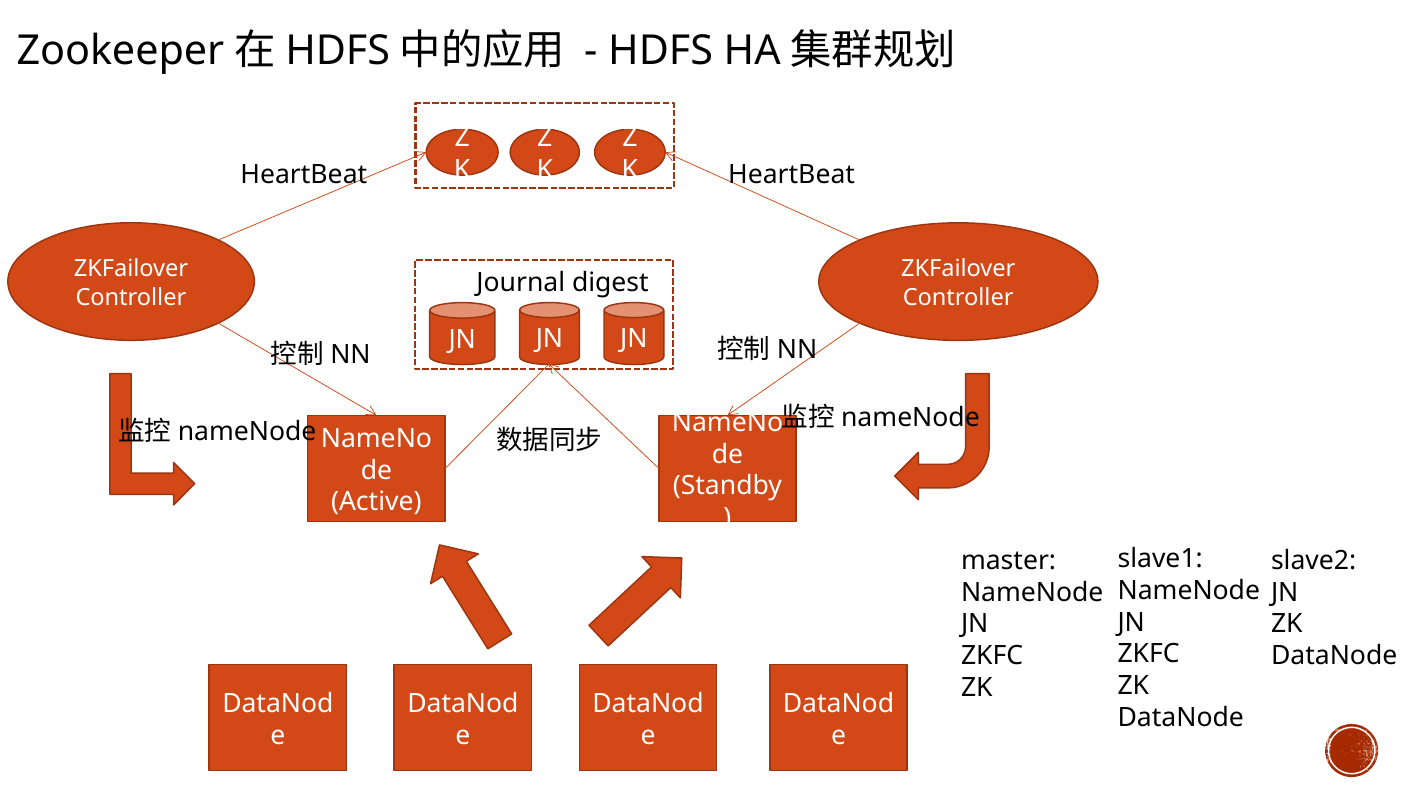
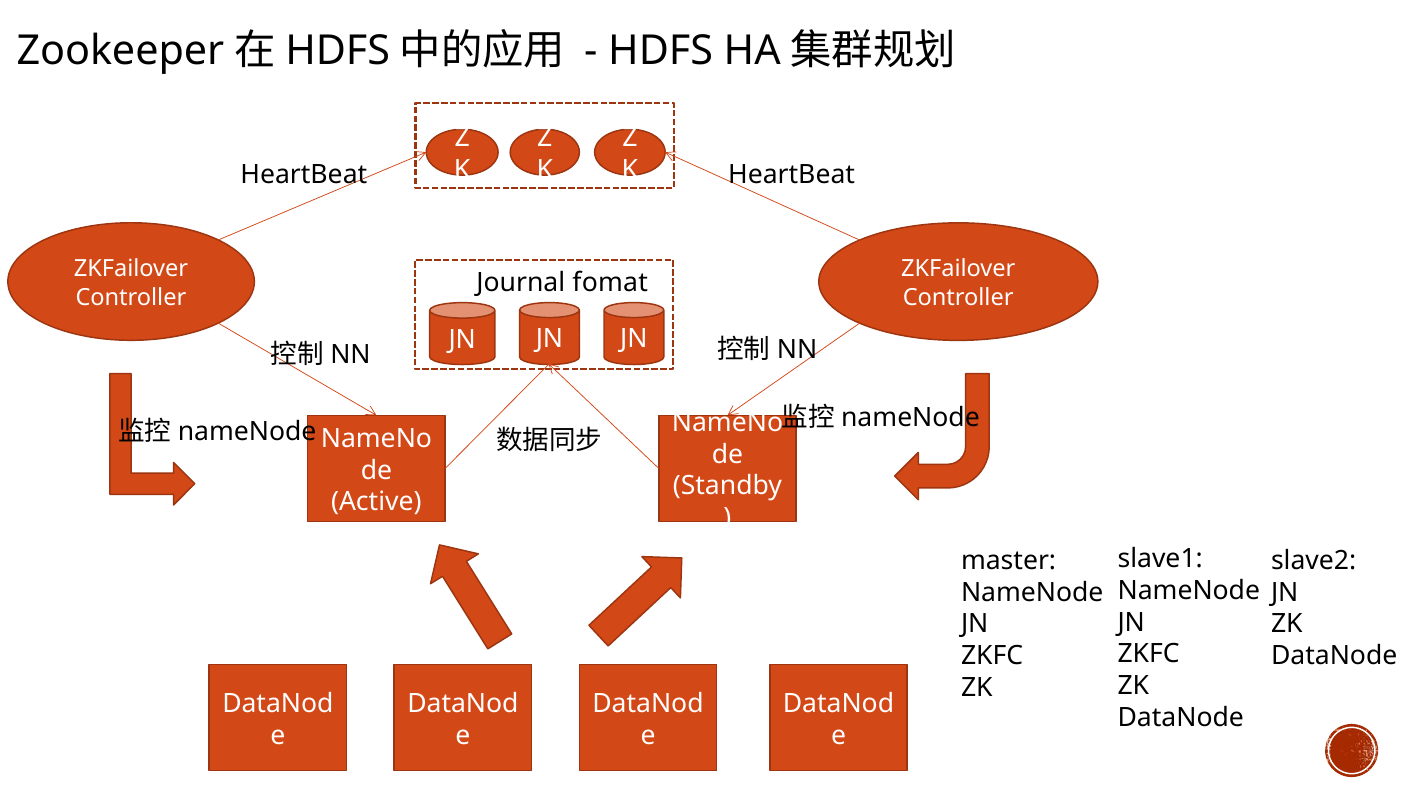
digest: digest -> fomat (610, 283)
